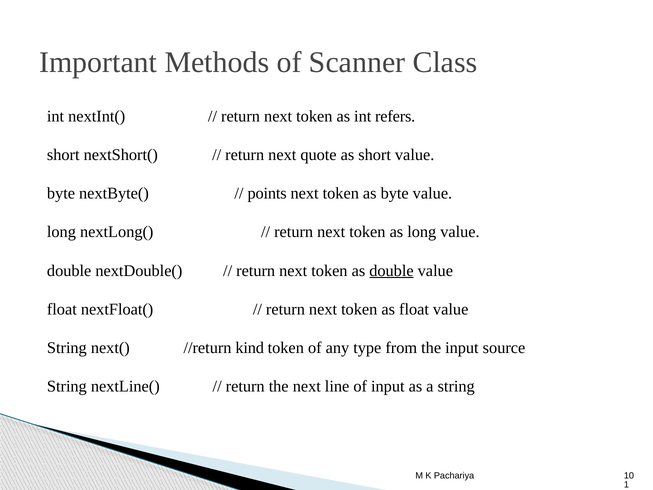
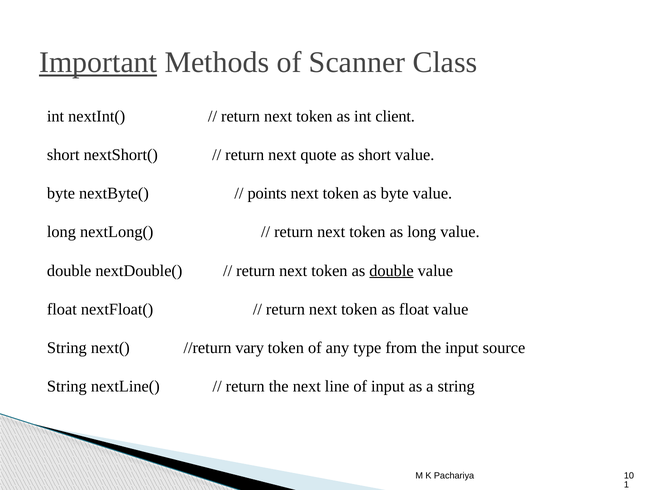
Important underline: none -> present (98, 62)
refers: refers -> client (395, 116)
kind: kind -> vary (250, 348)
